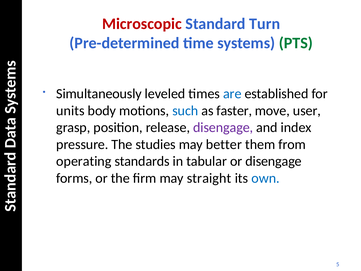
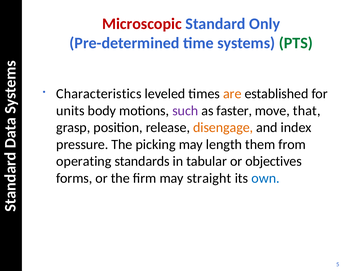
Turn: Turn -> Only (265, 24)
Simultaneously: Simultaneously -> Characteristics (99, 94)
are colour: blue -> orange (232, 94)
such colour: blue -> purple (185, 111)
user: user -> that (307, 111)
disengage colour: purple -> orange (223, 127)
studies: studies -> picking (156, 144)
better: better -> length (224, 144)
or disengage: disengage -> objectives (274, 161)
